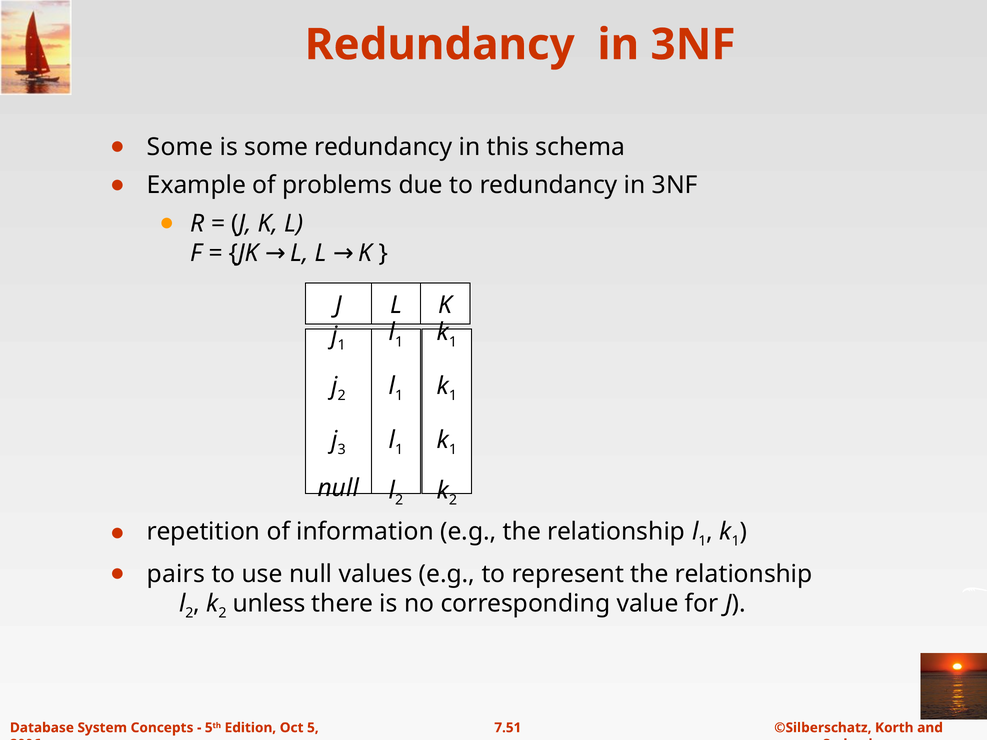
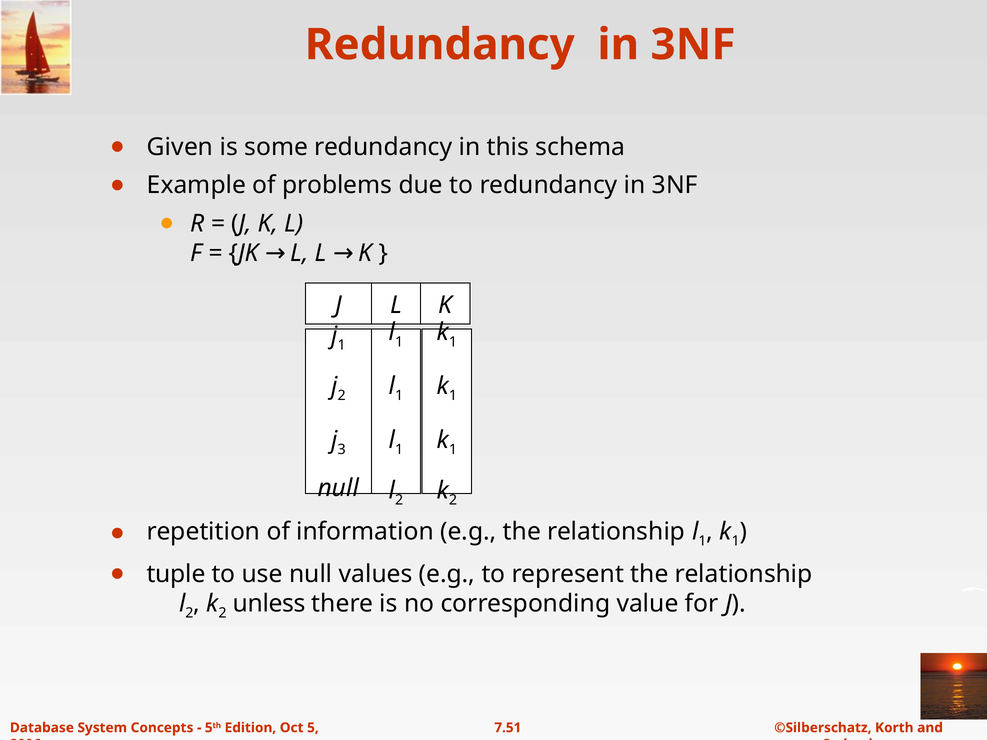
Some: Some -> Given (180, 147)
pairs: pairs -> tuple (176, 574)
